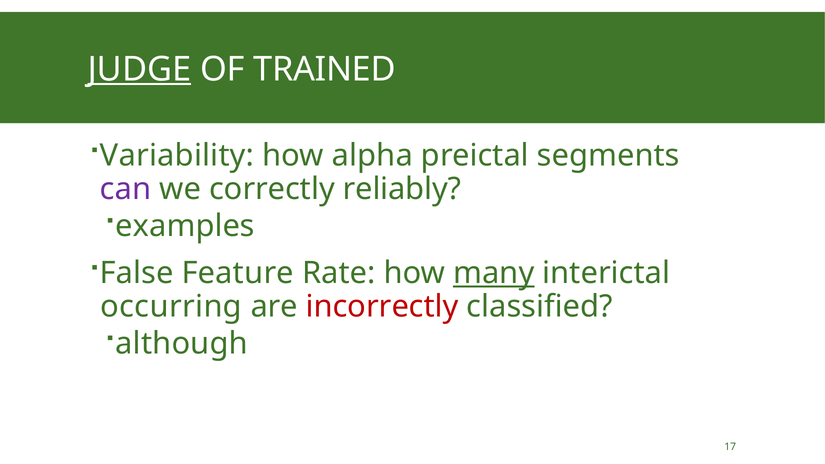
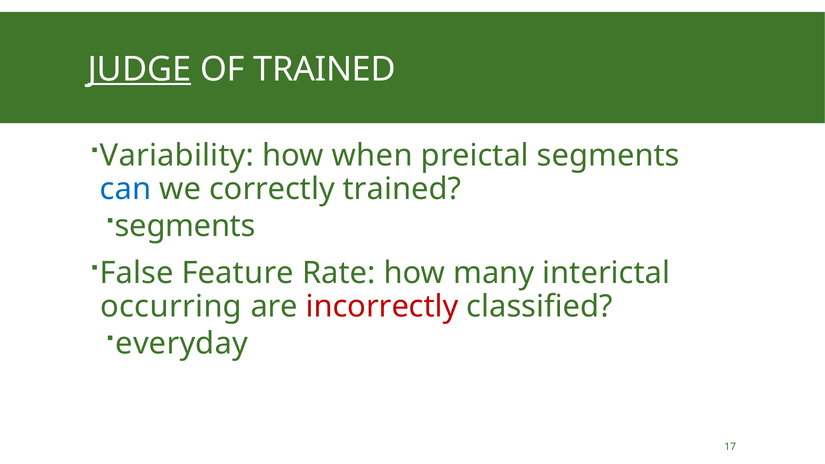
alpha: alpha -> when (372, 156)
can colour: purple -> blue (126, 189)
correctly reliably: reliably -> trained (402, 189)
examples: examples -> segments (185, 226)
many underline: present -> none (494, 273)
although: although -> everyday (182, 343)
